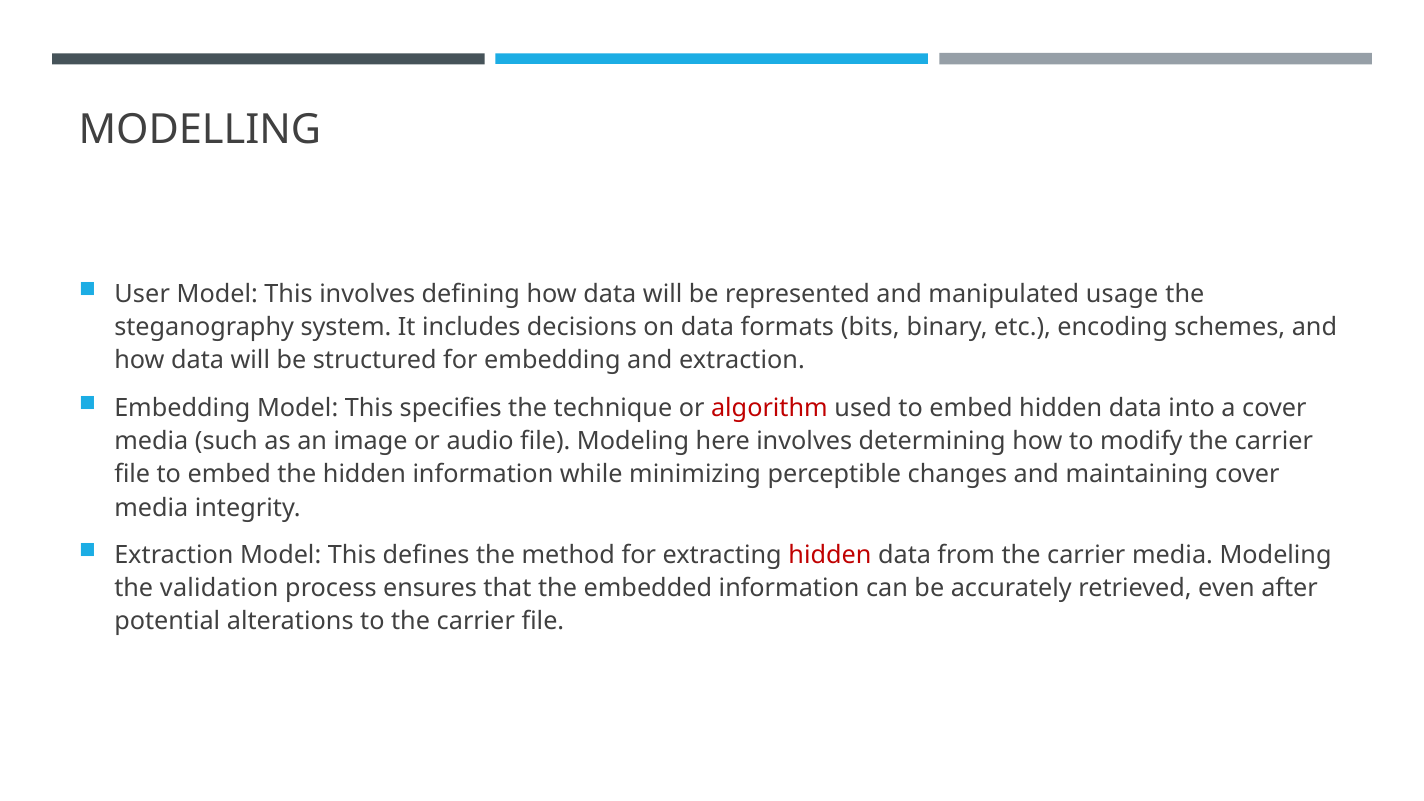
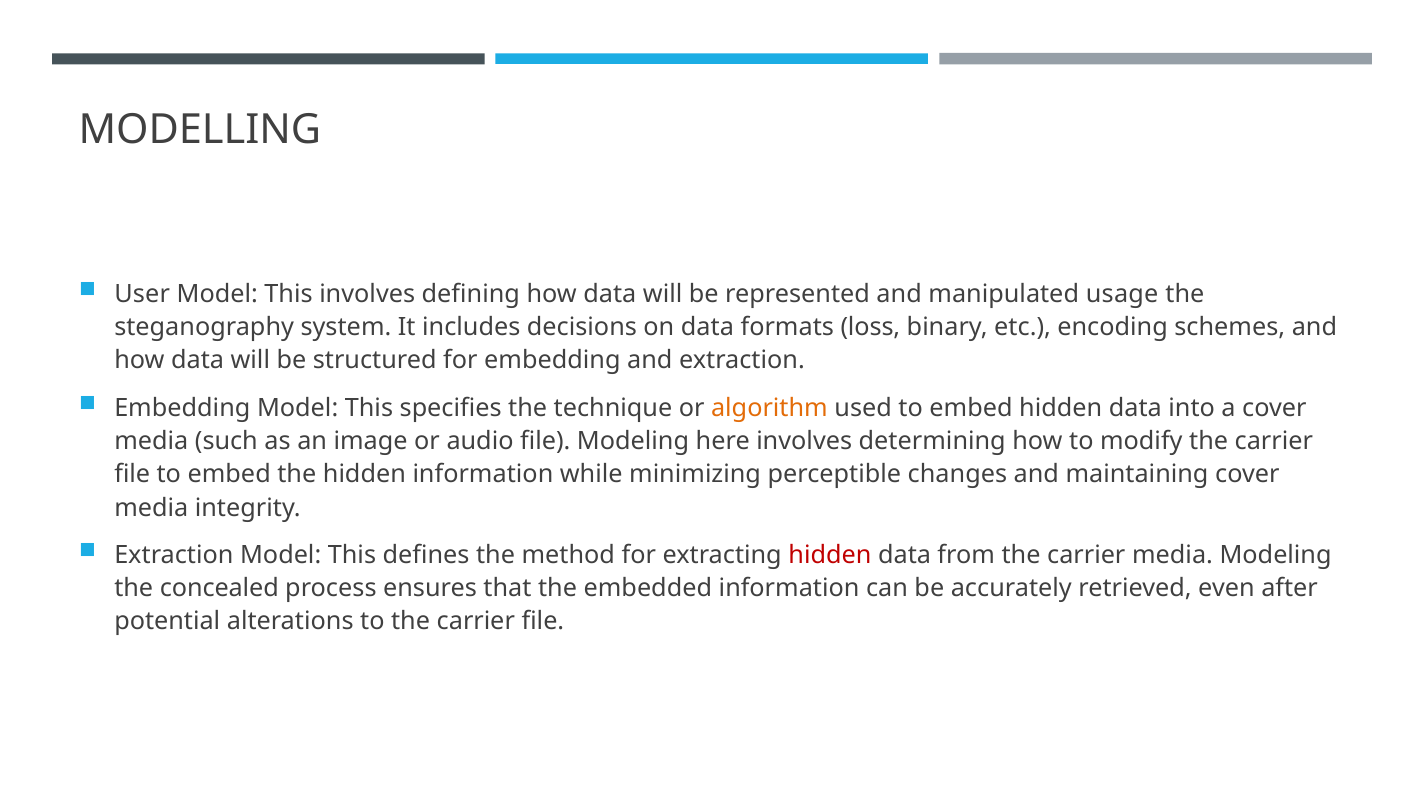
bits: bits -> loss (870, 327)
algorithm colour: red -> orange (769, 408)
validation: validation -> concealed (219, 588)
